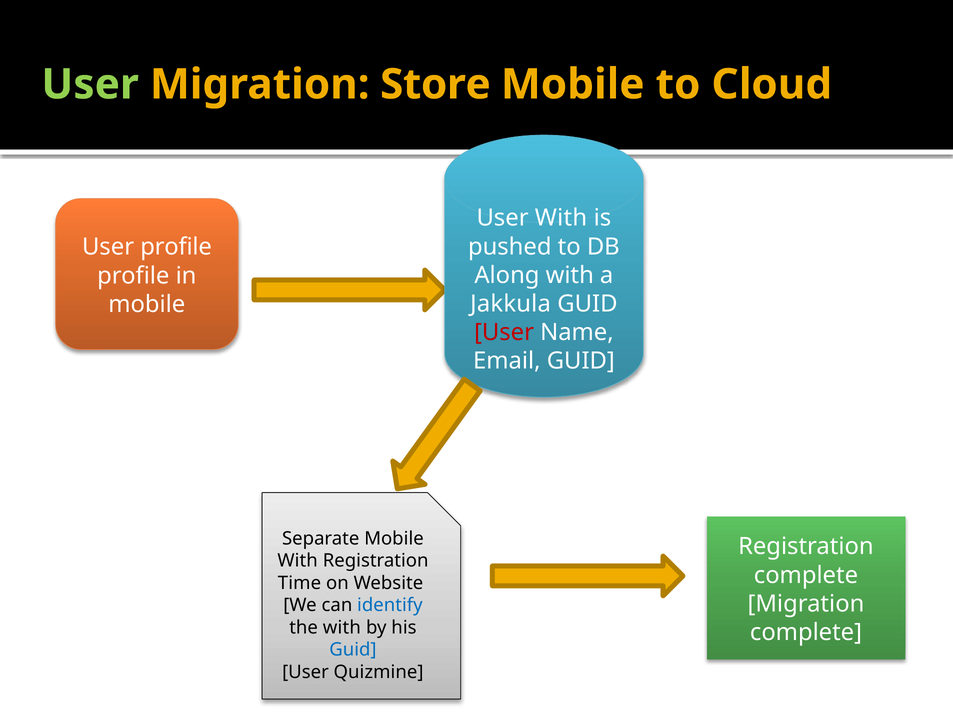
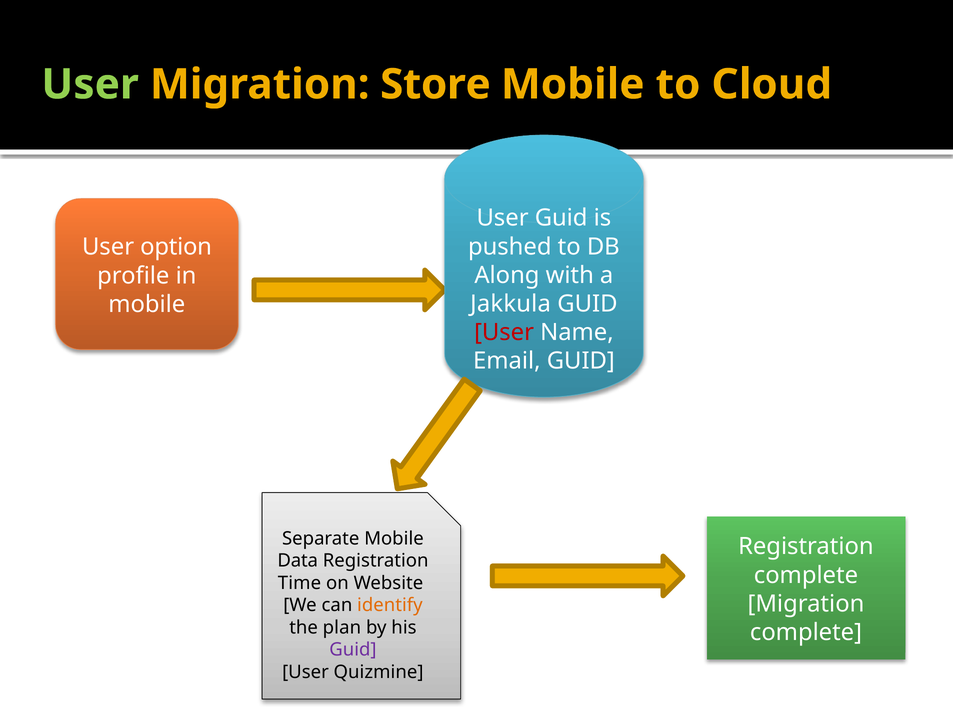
User With: With -> Guid (561, 218)
User profile: profile -> option (176, 247)
With: With -> Data (298, 561)
identify colour: blue -> orange (390, 605)
the with: with -> plan (342, 627)
Guid colour: blue -> purple (353, 650)
